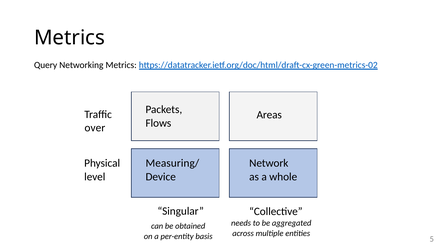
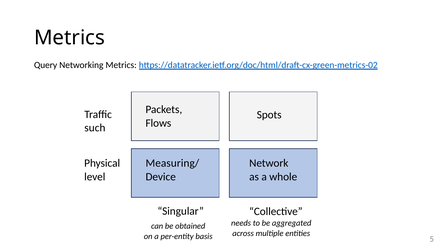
Areas: Areas -> Spots (269, 115)
over: over -> such (95, 127)
